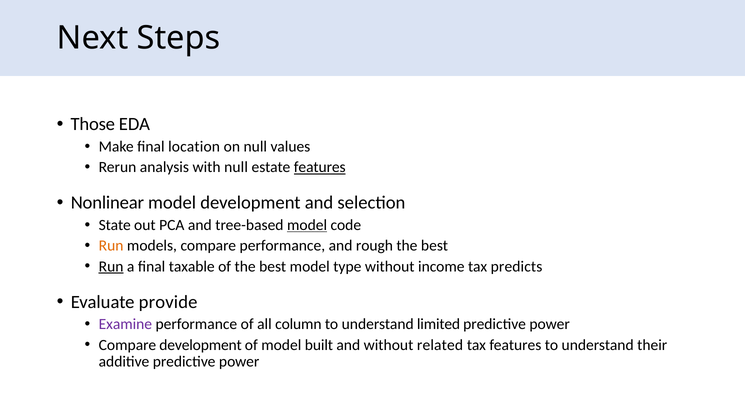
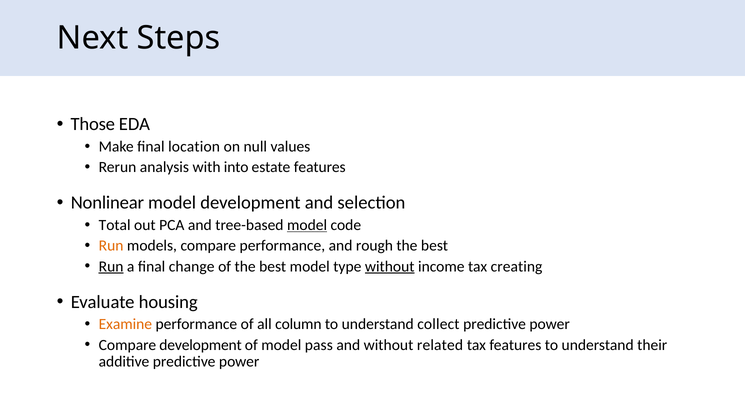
with null: null -> into (236, 167)
features underline: present -> none (320, 167)
State: State -> Total (115, 225)
taxable: taxable -> change (192, 266)
without underline: none -> present (390, 266)
predicts: predicts -> creating (517, 266)
provide: provide -> housing (168, 302)
Examine colour: purple -> orange (125, 324)
limited: limited -> collect (438, 324)
built: built -> pass (319, 345)
